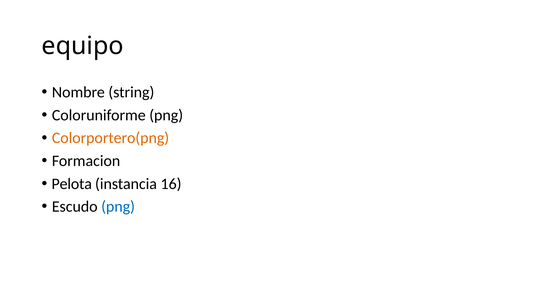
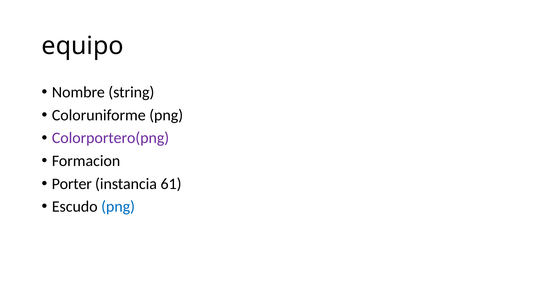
Colorportero(png colour: orange -> purple (110, 138)
Pelota: Pelota -> Porter (72, 184)
16: 16 -> 61 (171, 184)
